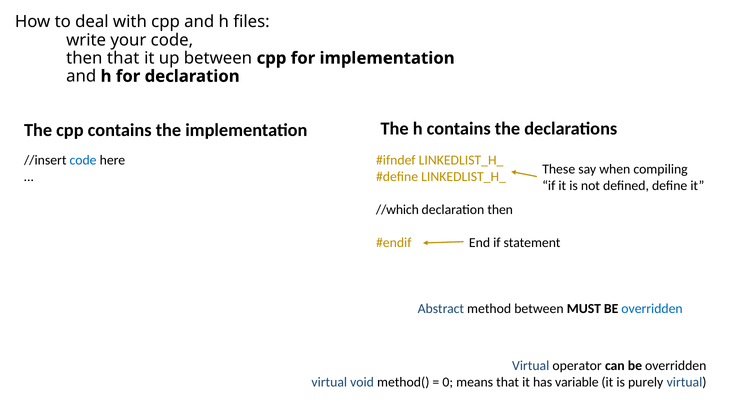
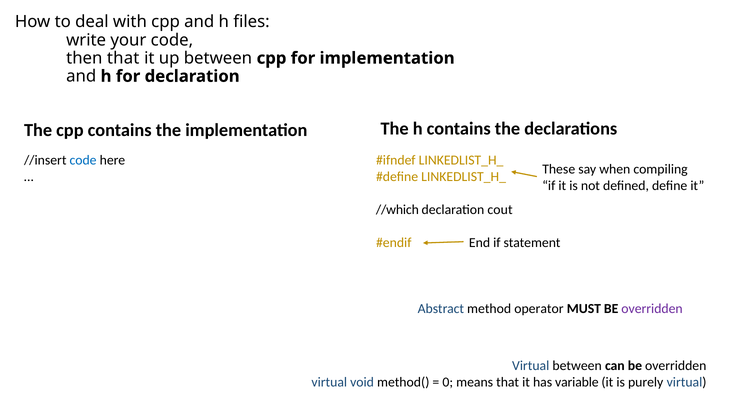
declaration then: then -> cout (500, 210)
method between: between -> operator (539, 309)
overridden colour: blue -> purple (652, 309)
Virtual operator: operator -> between (577, 366)
